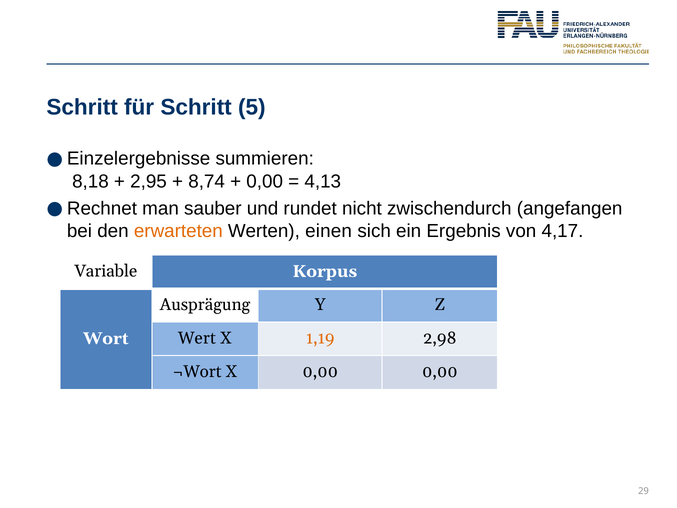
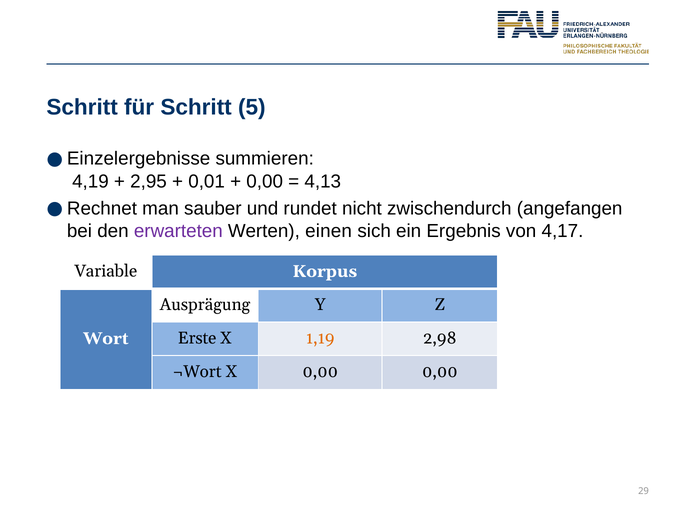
8,18: 8,18 -> 4,19 (90, 181)
8,74: 8,74 -> 0,01 (207, 181)
erwarteten colour: orange -> purple (178, 231)
Wert: Wert -> Erste (197, 338)
